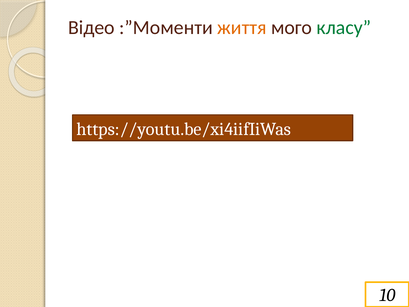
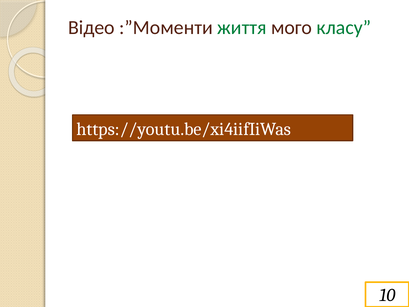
життя colour: orange -> green (242, 28)
